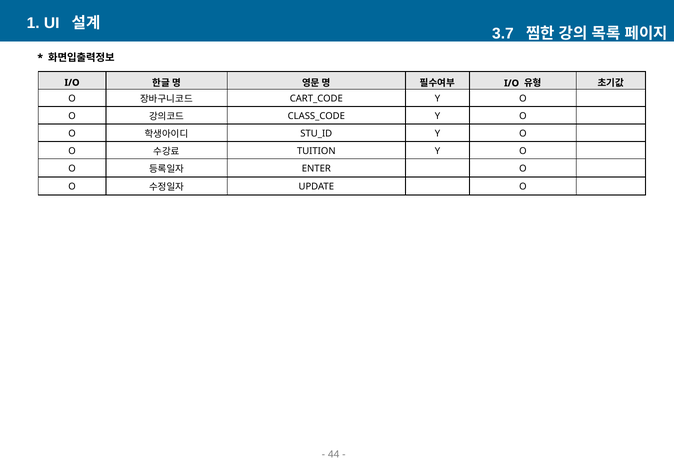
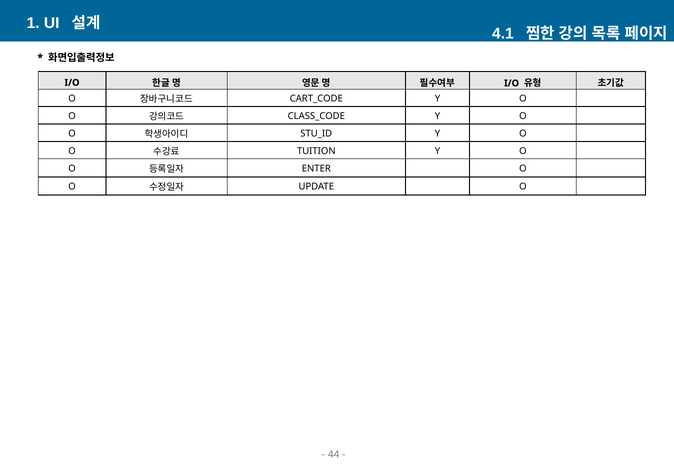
3.7: 3.7 -> 4.1 (503, 33)
